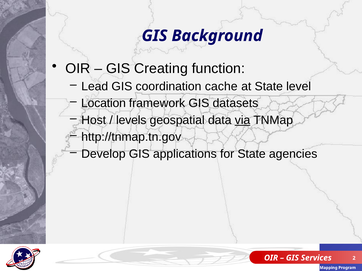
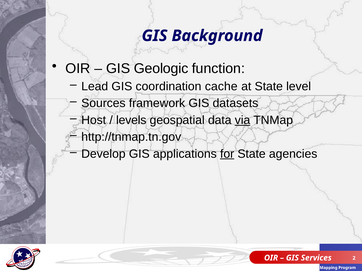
Creating: Creating -> Geologic (161, 69)
Location: Location -> Sources (103, 103)
for underline: none -> present (227, 154)
